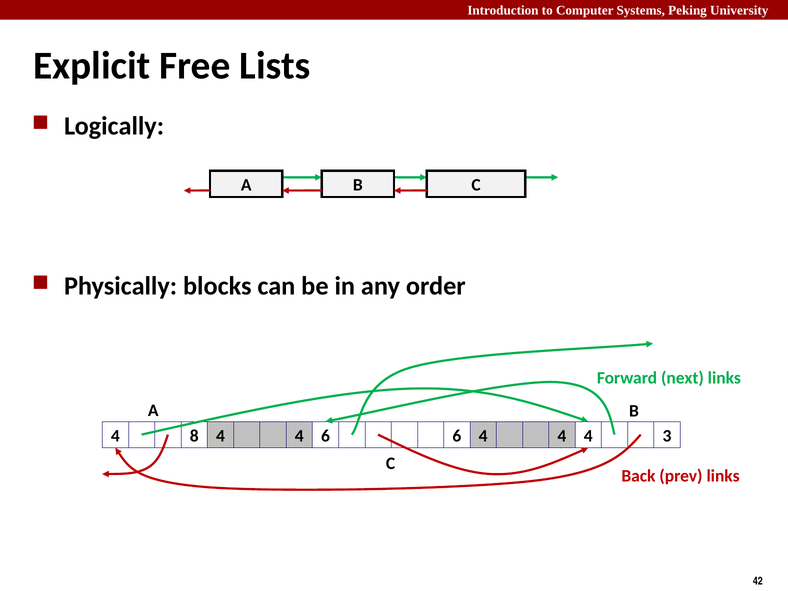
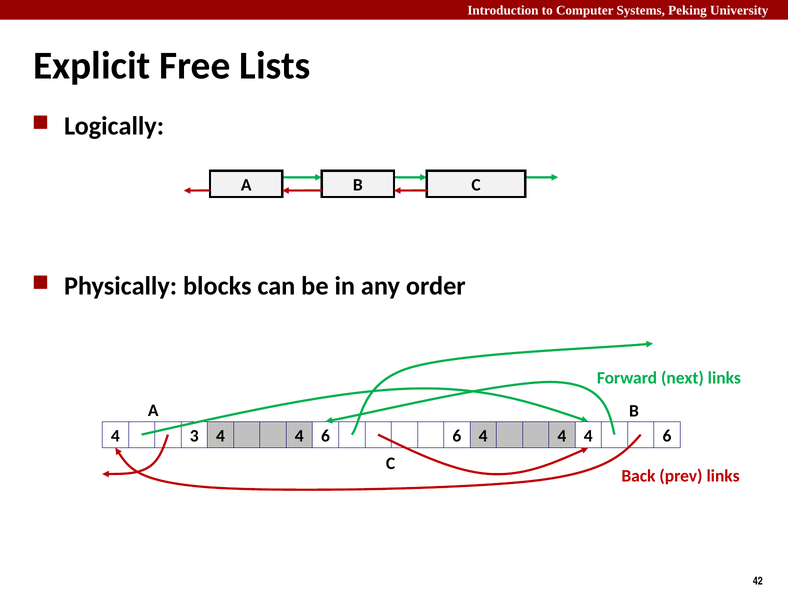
8: 8 -> 3 (194, 436)
3: 3 -> 6 (667, 436)
